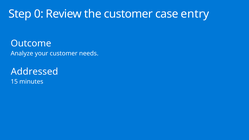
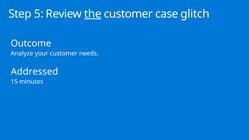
0: 0 -> 5 (39, 14)
the underline: none -> present (93, 14)
entry: entry -> glitch (195, 14)
